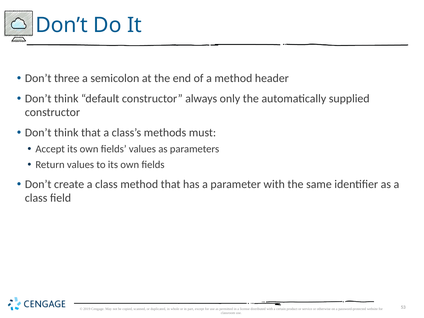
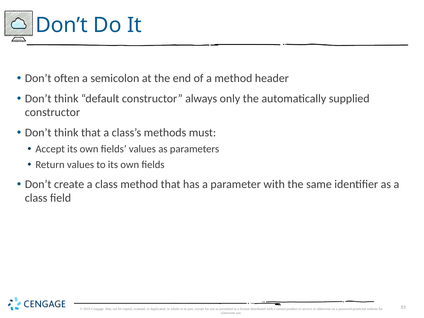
three: three -> often (67, 78)
